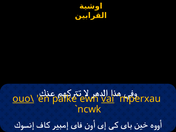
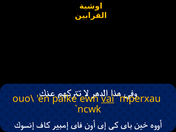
ouo\ underline: present -> none (23, 99)
